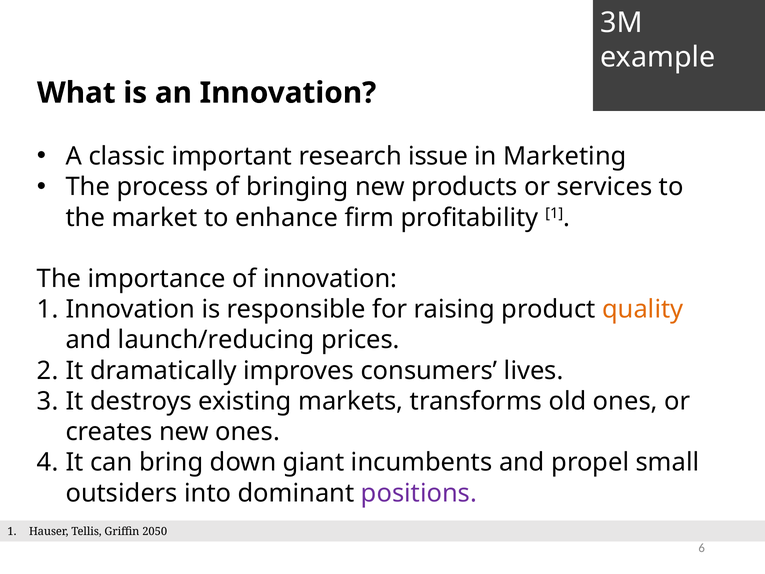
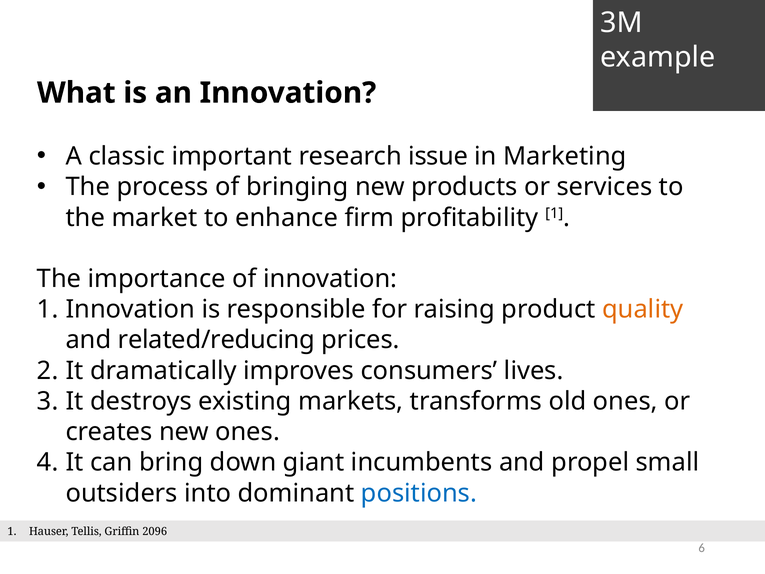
launch/reducing: launch/reducing -> related/reducing (216, 340)
positions colour: purple -> blue (419, 493)
2050: 2050 -> 2096 (155, 532)
